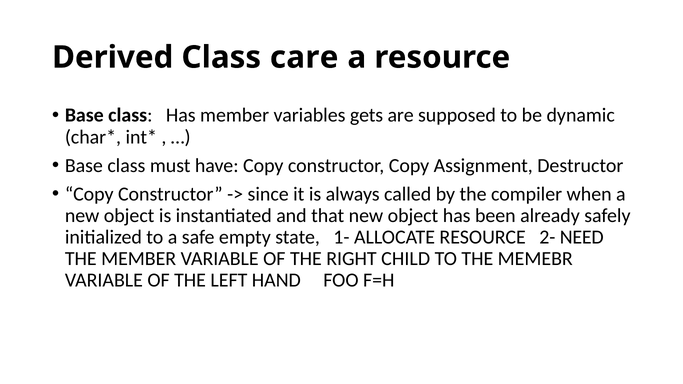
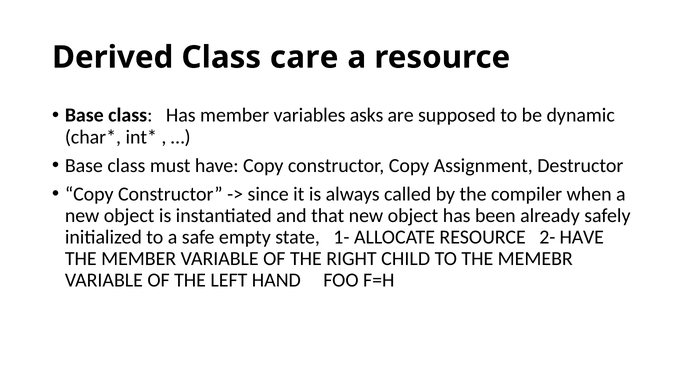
gets: gets -> asks (367, 115)
2- NEED: NEED -> HAVE (582, 237)
